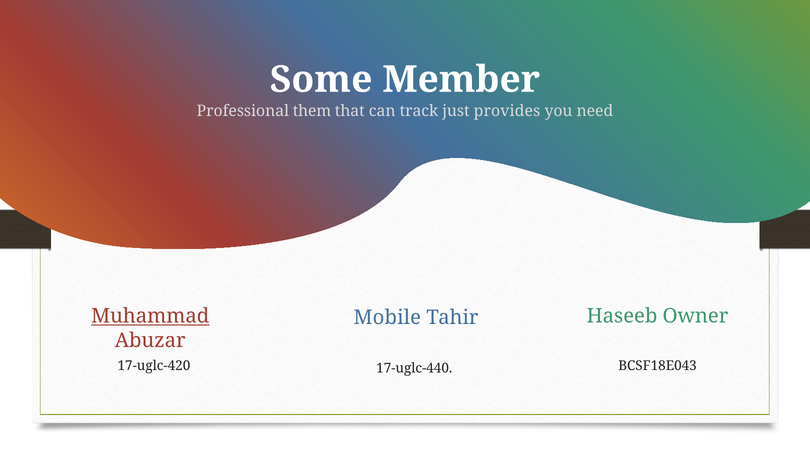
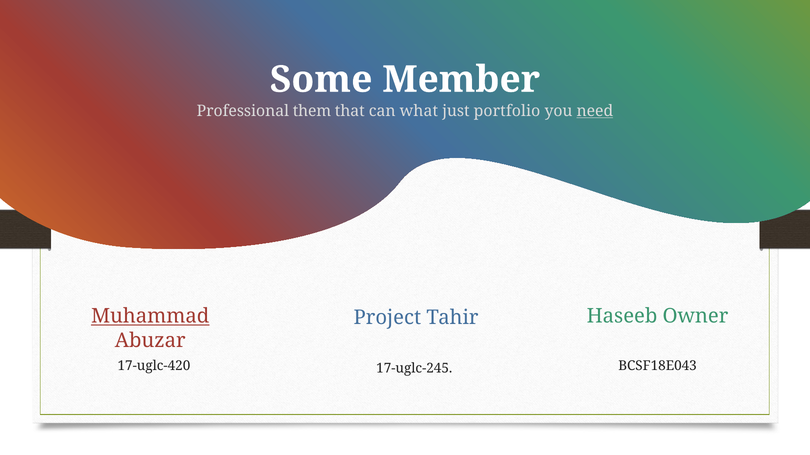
track: track -> what (419, 111)
provides: provides -> portfolio (507, 111)
need underline: none -> present (595, 111)
Mobile: Mobile -> Project (387, 318)
17-uglc-440: 17-uglc-440 -> 17-uglc-245 (414, 369)
